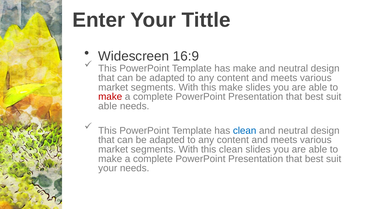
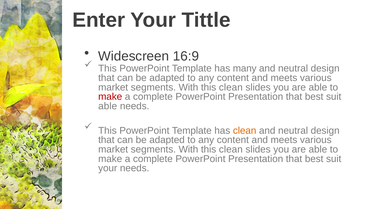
has make: make -> many (245, 69)
make: make -> clean (231, 87)
clean colour: blue -> orange (245, 131)
